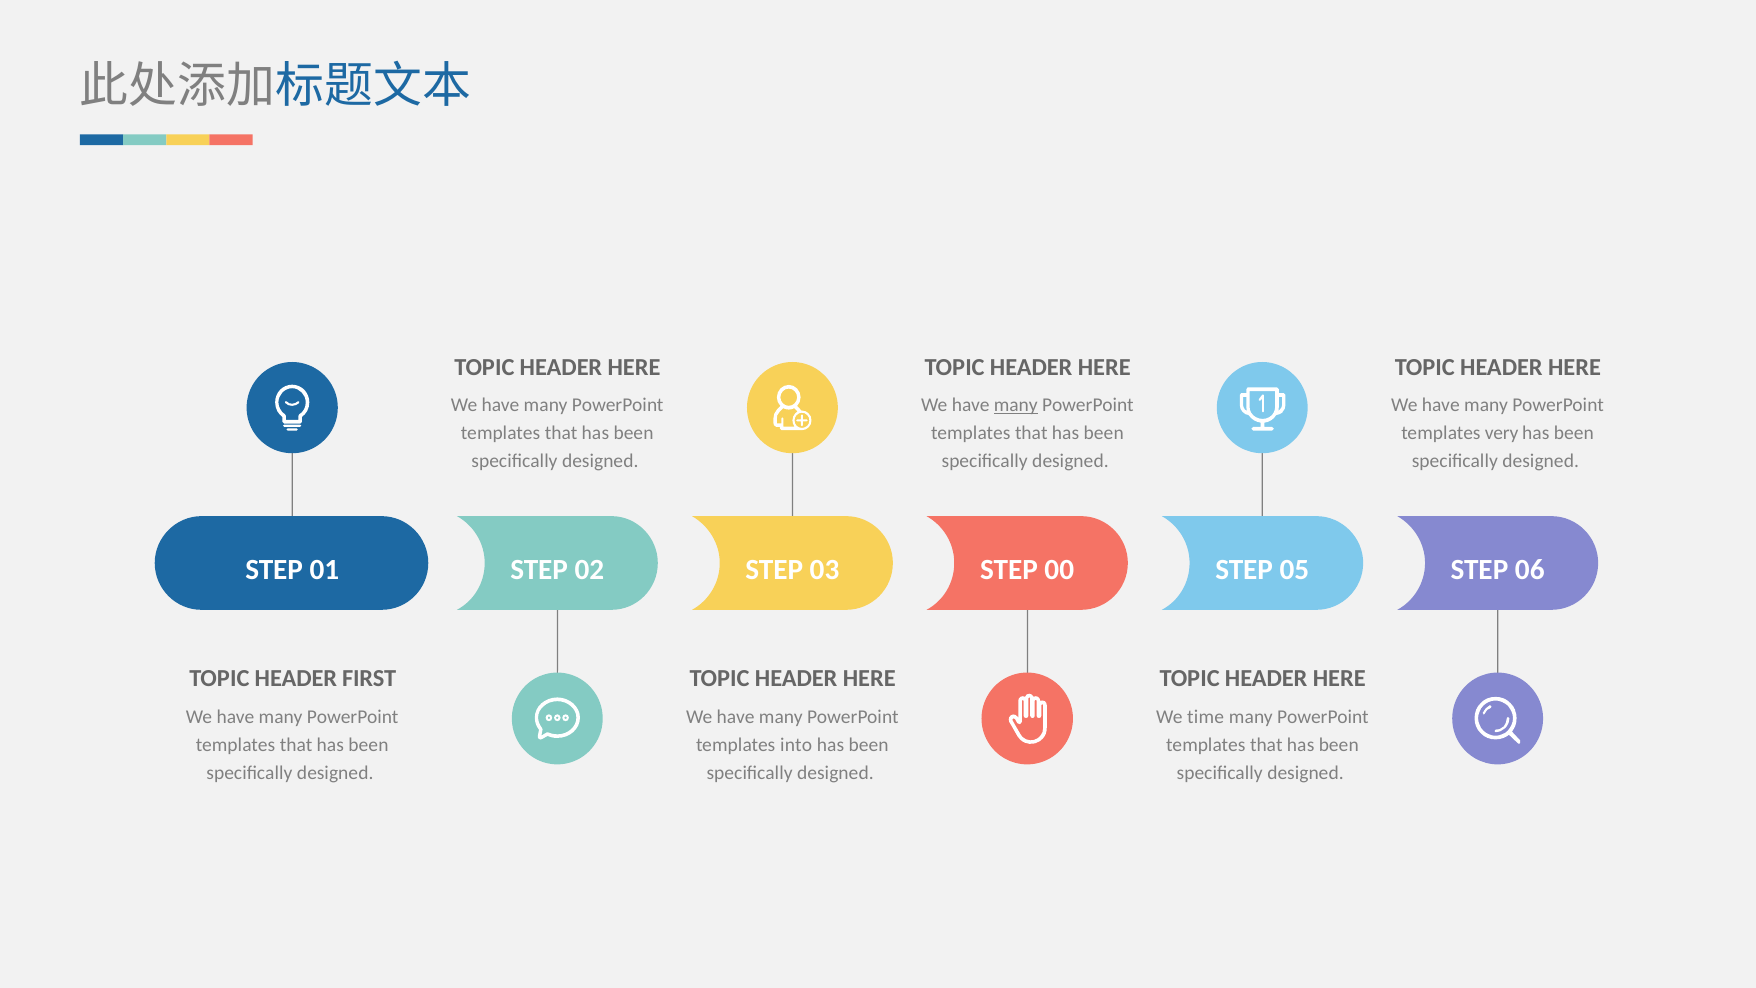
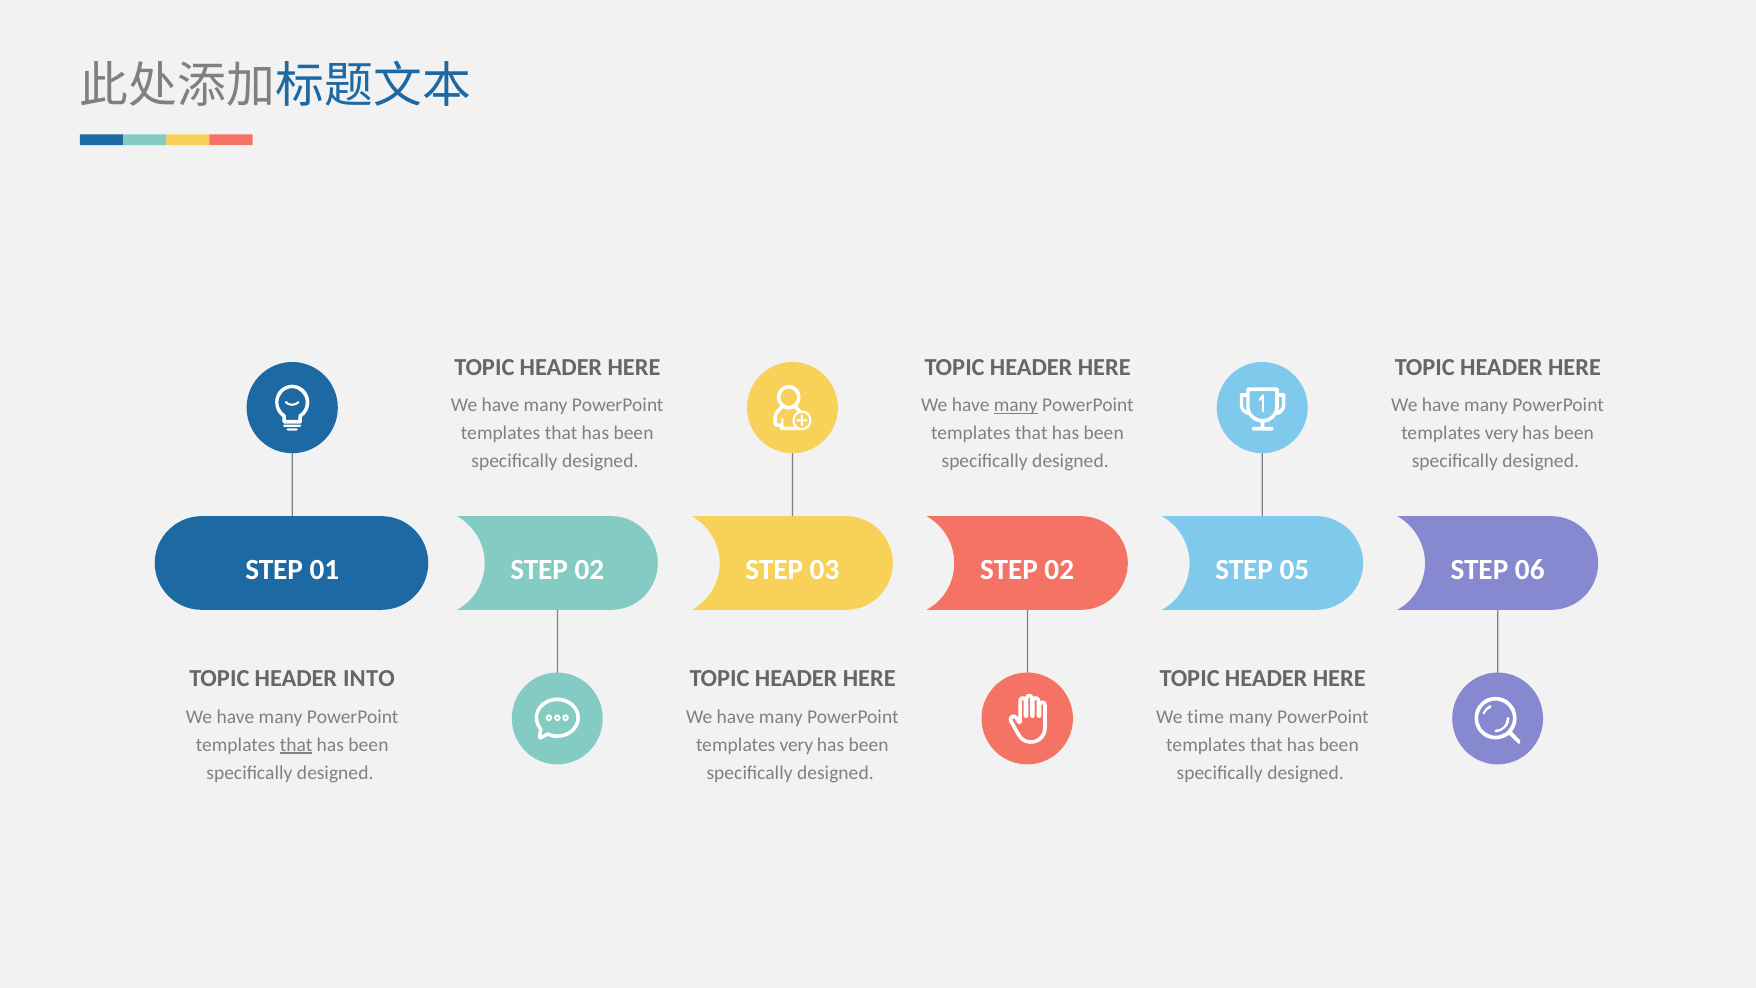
03 STEP 00: 00 -> 02 (1059, 570)
FIRST: FIRST -> INTO (369, 679)
that underline: none -> present (296, 744)
into: into -> very (796, 744)
